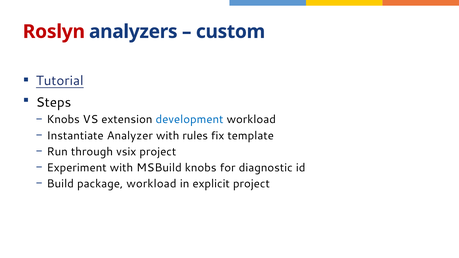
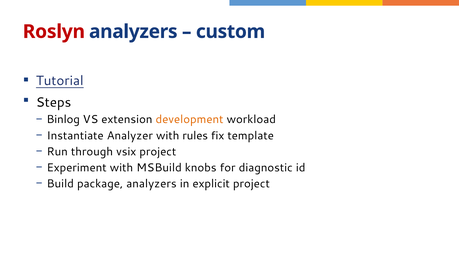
Knobs: Knobs -> Binlog (63, 120)
development colour: blue -> orange (190, 120)
package workload: workload -> analyzers (151, 184)
